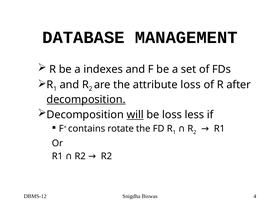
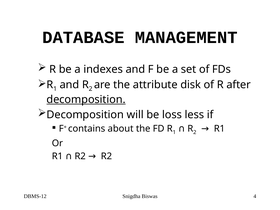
attribute loss: loss -> disk (191, 85)
will underline: present -> none (135, 115)
rotate: rotate -> about (121, 129)
